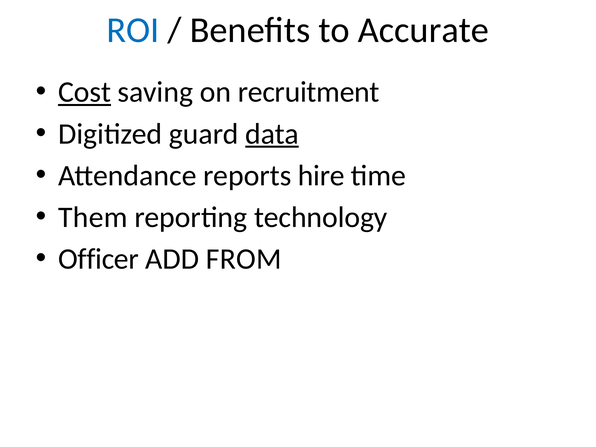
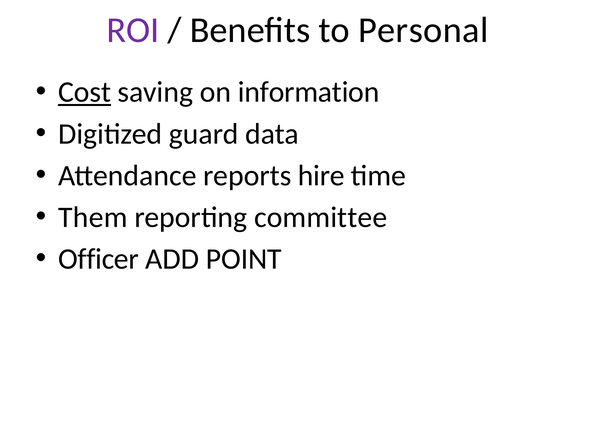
ROI colour: blue -> purple (133, 30)
Accurate: Accurate -> Personal (423, 30)
recruitment: recruitment -> information (309, 92)
data underline: present -> none (272, 134)
technology: technology -> committee (321, 217)
FROM: FROM -> POINT (244, 259)
